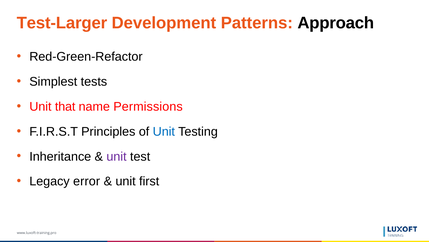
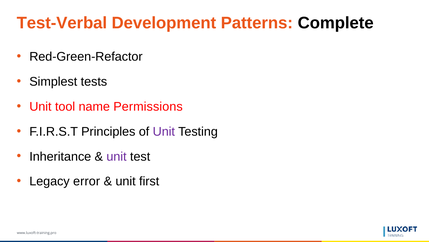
Test-Larger: Test-Larger -> Test-Verbal (62, 23)
Approach: Approach -> Complete (336, 23)
that: that -> tool (65, 106)
Unit colour: blue -> purple (164, 131)
